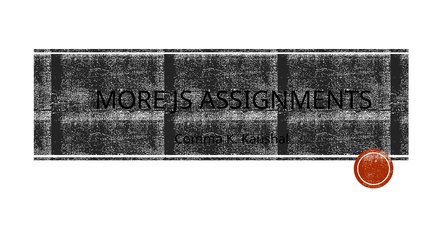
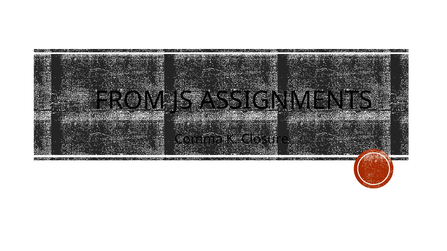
MORE: MORE -> FROM (130, 101)
Kaushal: Kaushal -> Closure (265, 140)
